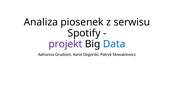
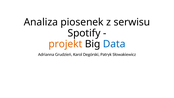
projekt colour: purple -> orange (65, 44)
